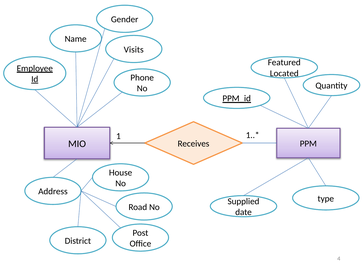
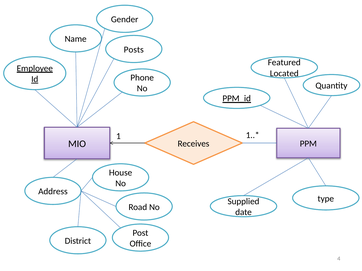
Visits: Visits -> Posts (134, 50)
